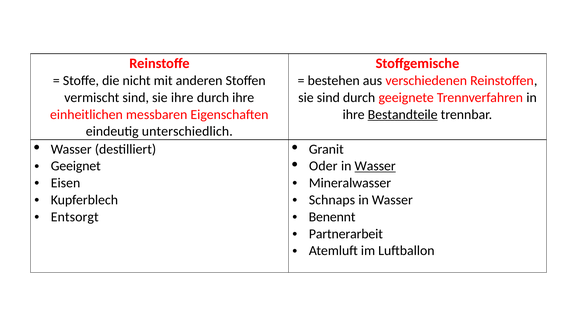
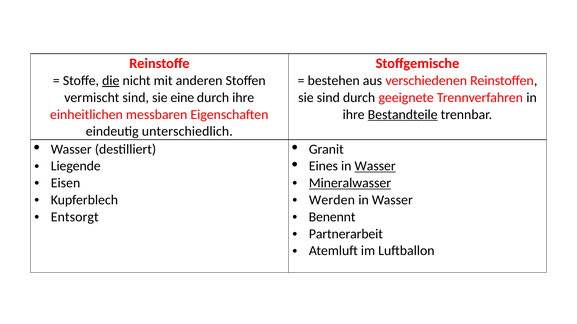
die underline: none -> present (111, 81)
sie ihre: ihre -> eine (182, 98)
Oder: Oder -> Eines (323, 166)
Geeignet: Geeignet -> Liegende (76, 166)
Mineralwasser underline: none -> present (350, 183)
Schnaps: Schnaps -> Werden (332, 200)
